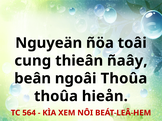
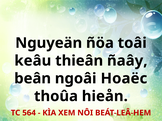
cung: cung -> keâu (33, 61)
ngoâi Thoûa: Thoûa -> Hoaëc (124, 79)
